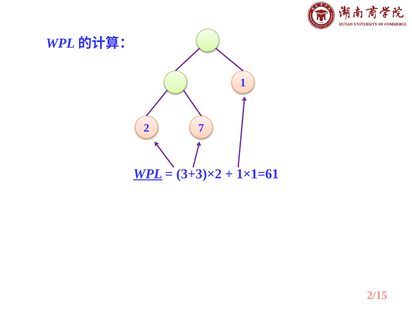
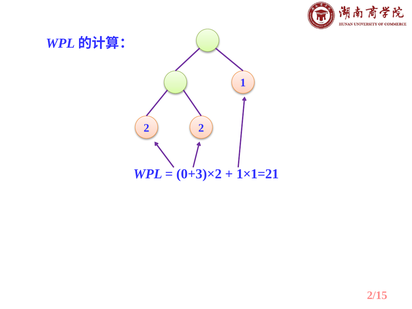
2 7: 7 -> 2 (201, 128)
WPL underline: present -> none (148, 174)
3+3)×2: 3+3)×2 -> 0+3)×2 (199, 174)
1×1=61: 1×1=61 -> 1×1=21 (258, 174)
